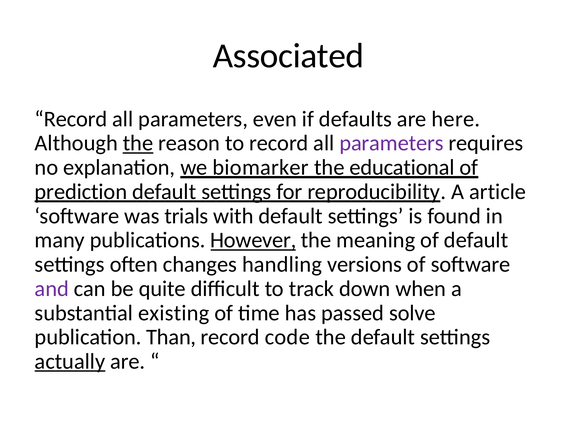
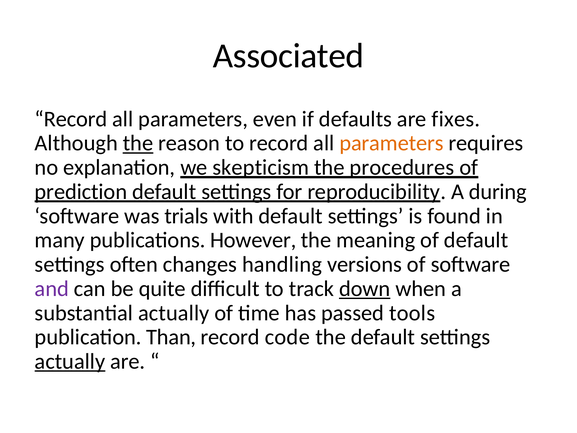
here: here -> fixes (456, 119)
parameters colour: purple -> orange (391, 143)
biomarker: biomarker -> skepticism (261, 167)
educational: educational -> procedures (402, 167)
article: article -> during (498, 192)
However underline: present -> none (253, 240)
down underline: none -> present (365, 289)
substantial existing: existing -> actually (174, 313)
solve: solve -> tools (412, 313)
